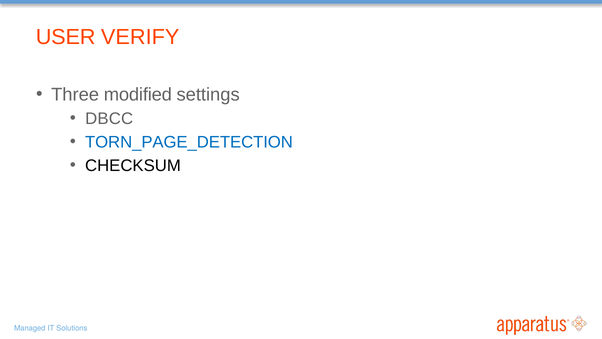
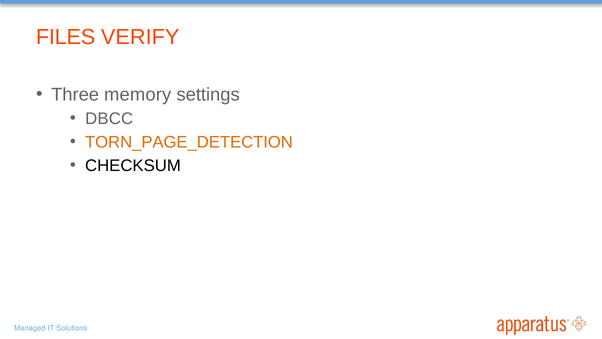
USER: USER -> FILES (66, 37)
modified: modified -> memory (138, 94)
TORN_PAGE_DETECTION colour: blue -> orange (189, 142)
